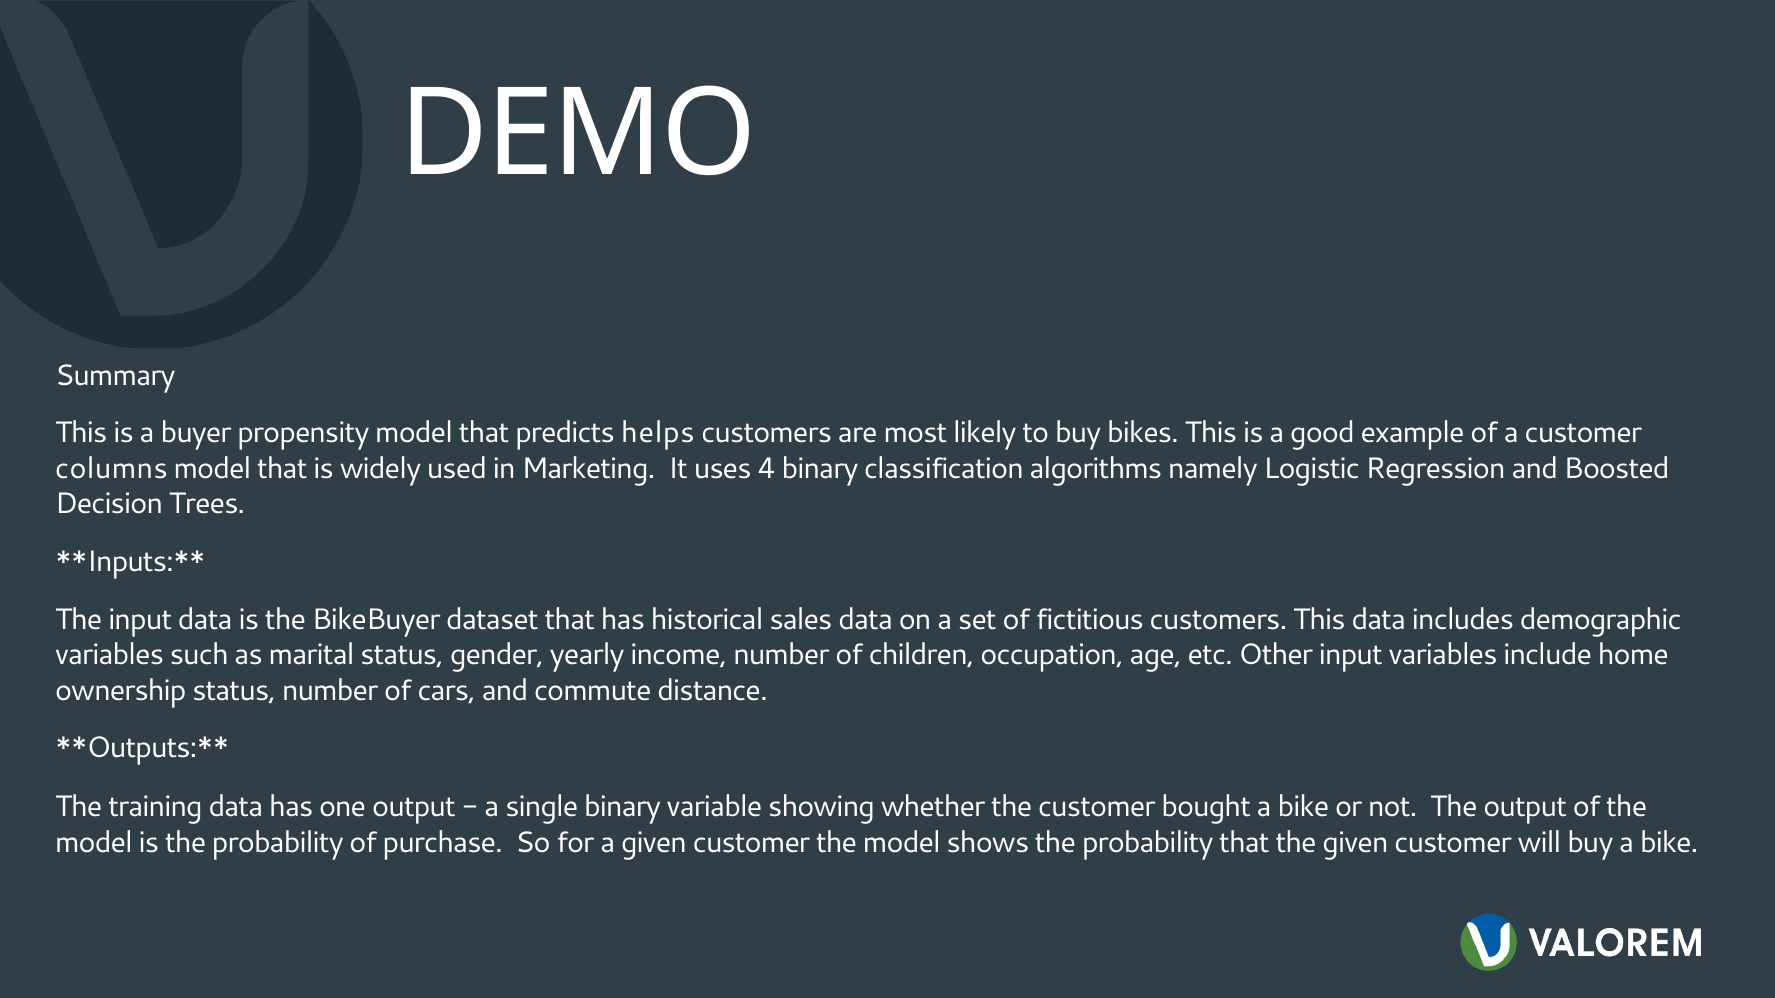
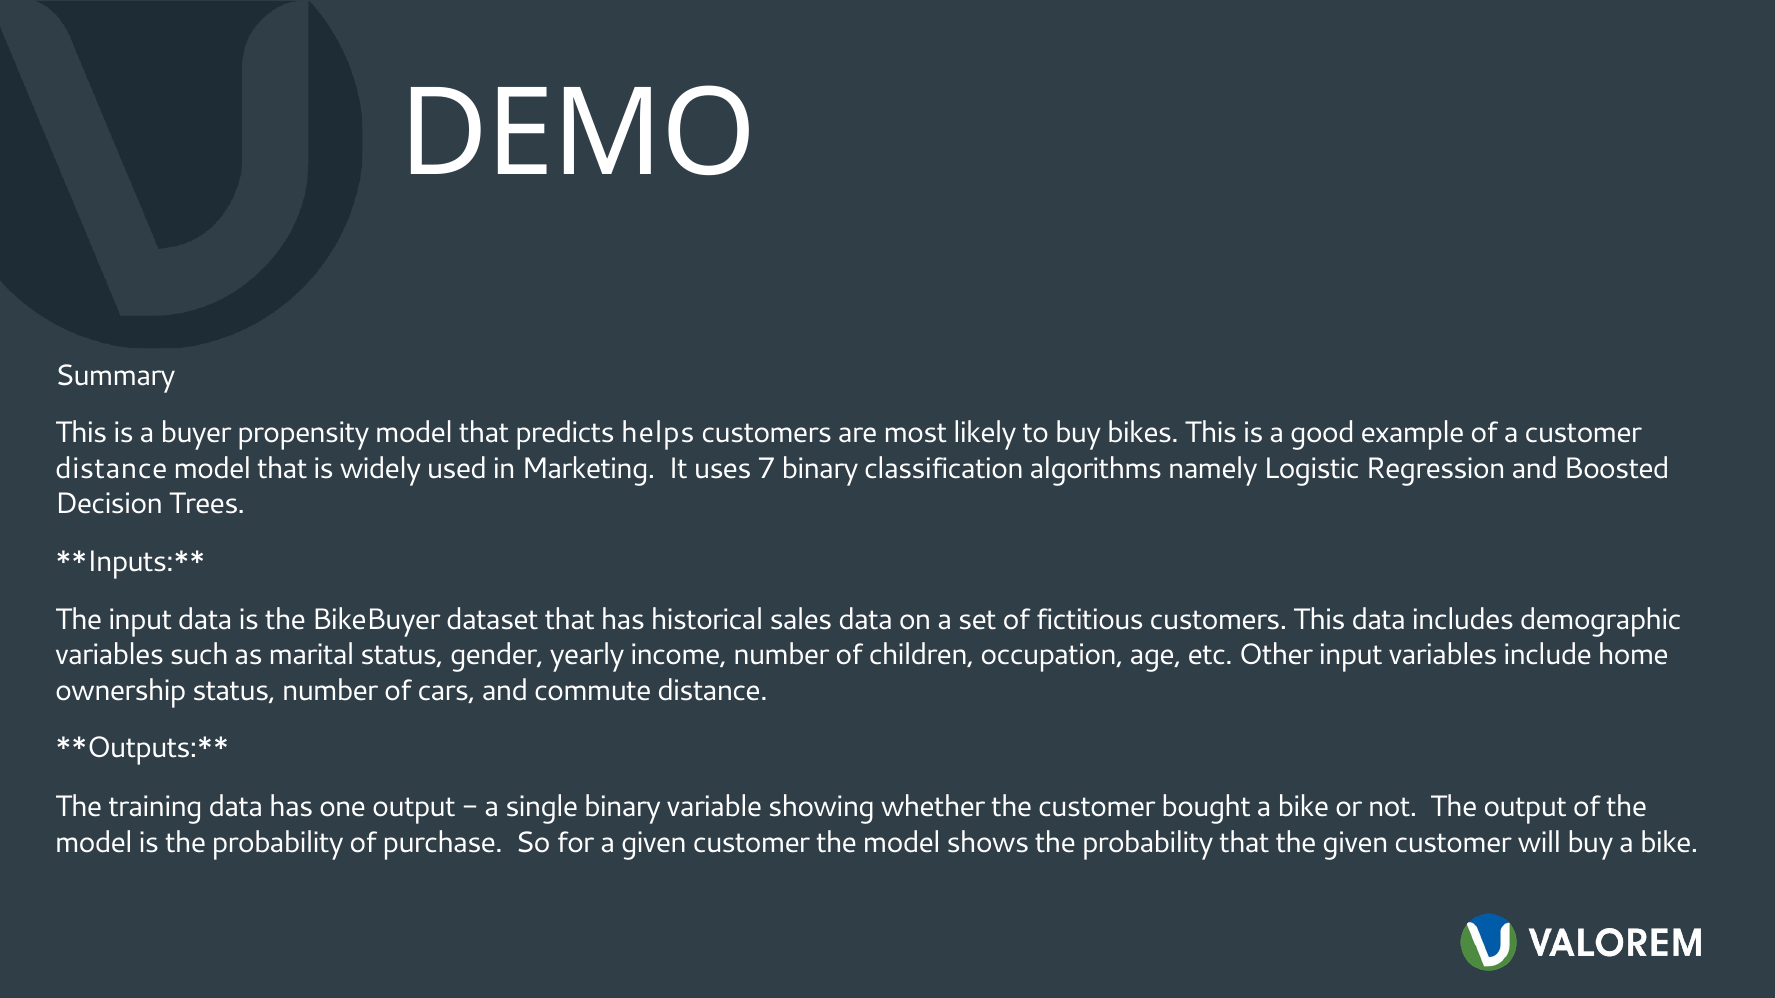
columns: columns -> distance (111, 469)
4: 4 -> 7 (766, 469)
